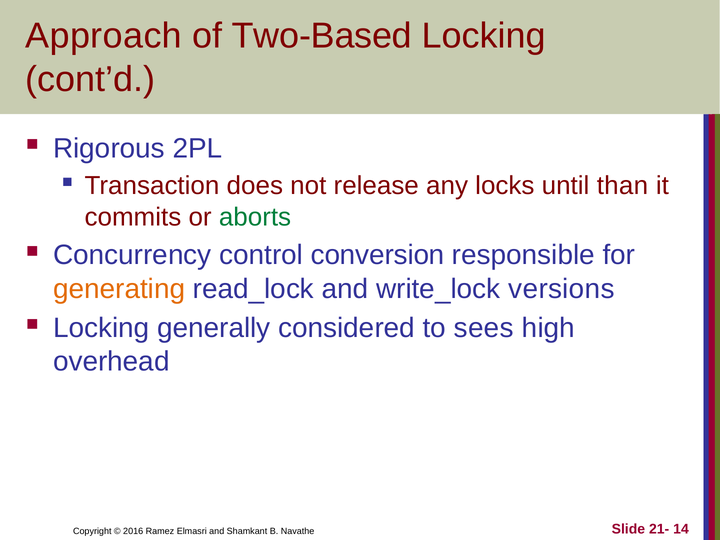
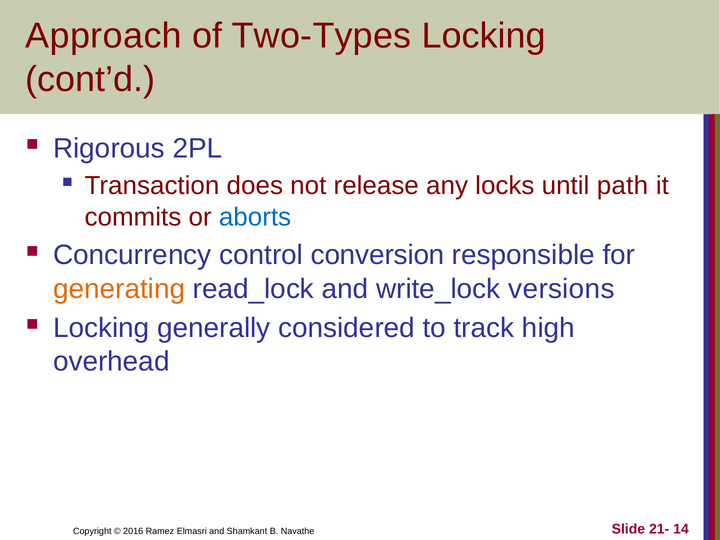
Two-Based: Two-Based -> Two-Types (322, 36)
than: than -> path (622, 186)
aborts colour: green -> blue (255, 217)
sees: sees -> track (484, 328)
